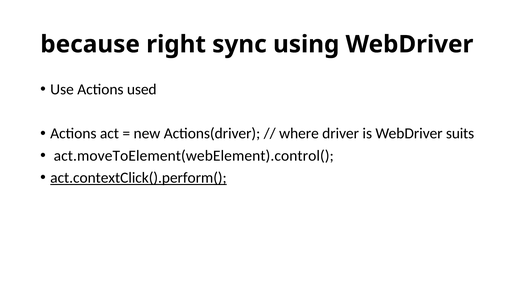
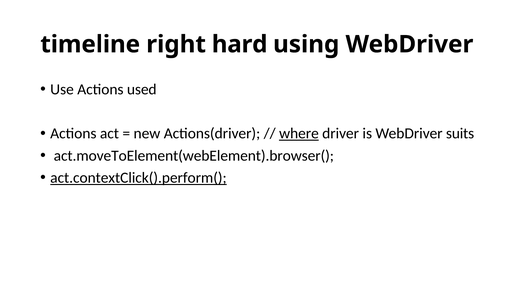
because: because -> timeline (90, 44)
sync: sync -> hard (240, 44)
where underline: none -> present (299, 134)
act.moveToElement(webElement).control(: act.moveToElement(webElement).control( -> act.moveToElement(webElement).browser( (194, 156)
